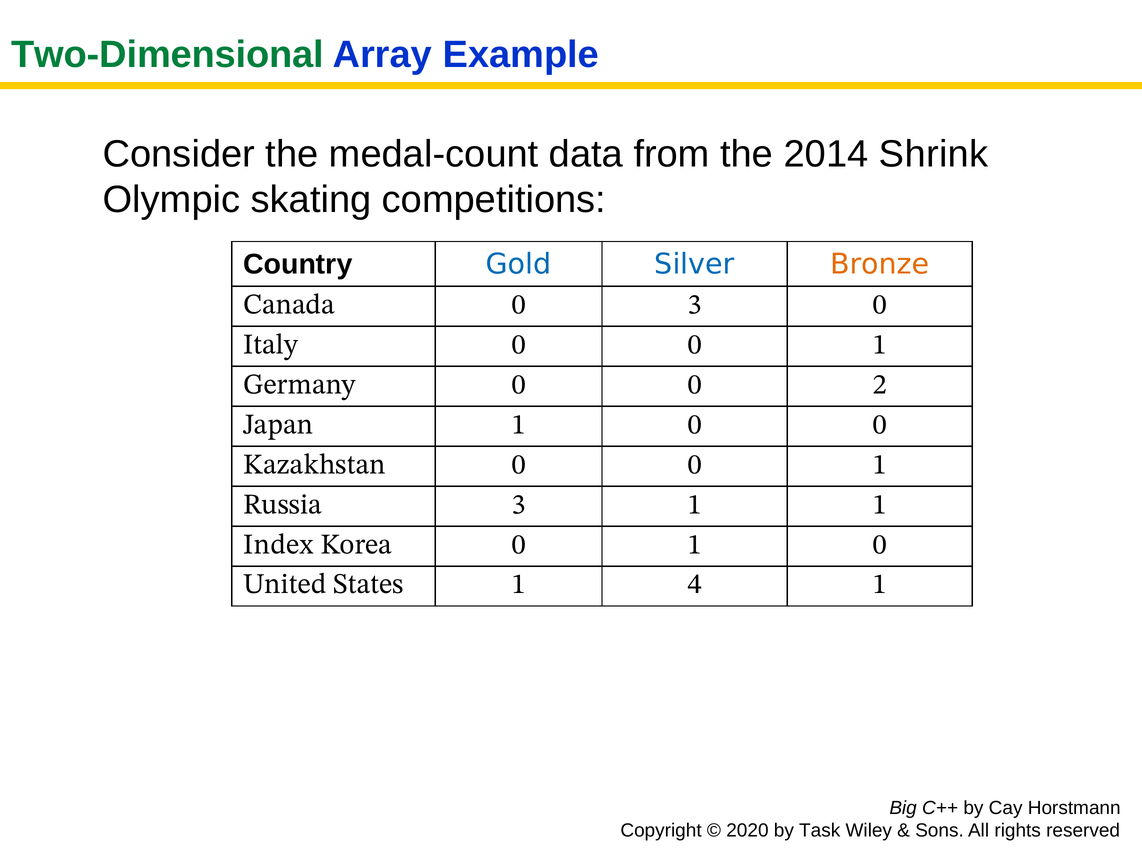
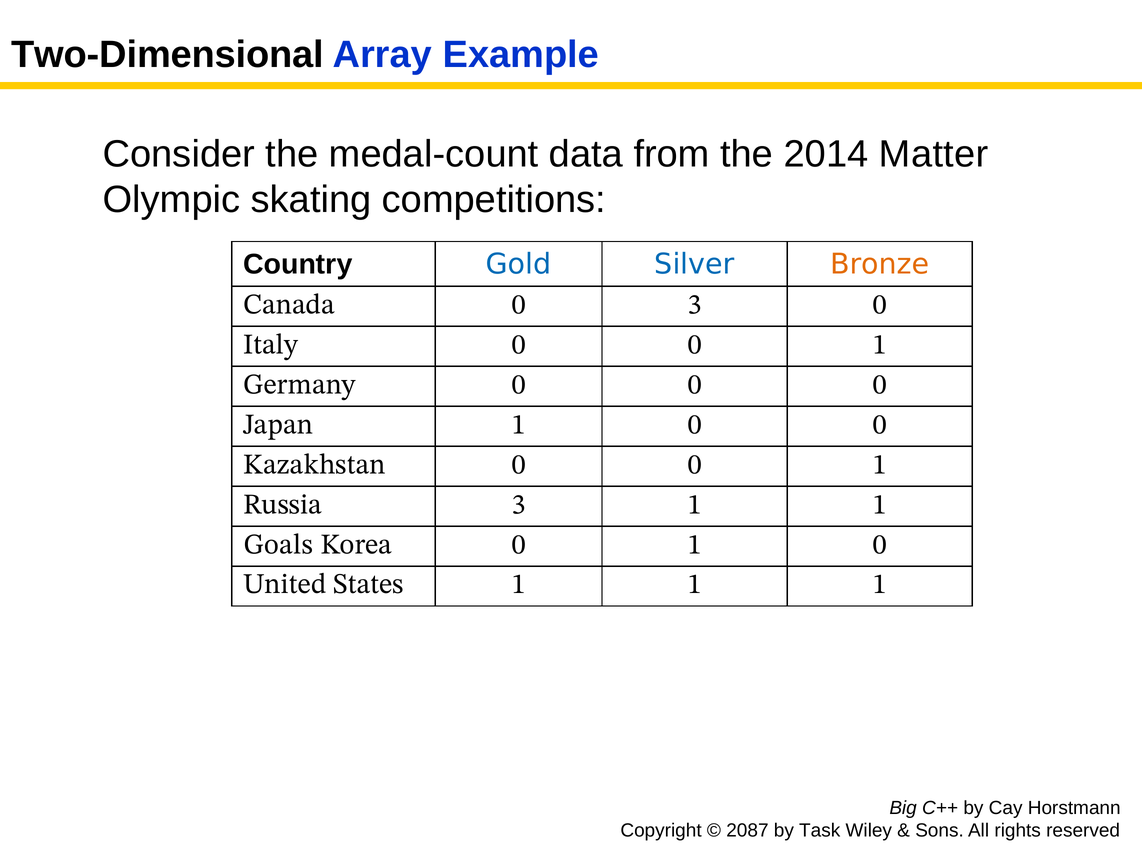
Two-Dimensional colour: green -> black (168, 55)
Shrink: Shrink -> Matter (934, 154)
0 0 2: 2 -> 0 (880, 384)
Index: Index -> Goals (278, 544)
States 1 4: 4 -> 1 (695, 584)
2020: 2020 -> 2087 (747, 831)
